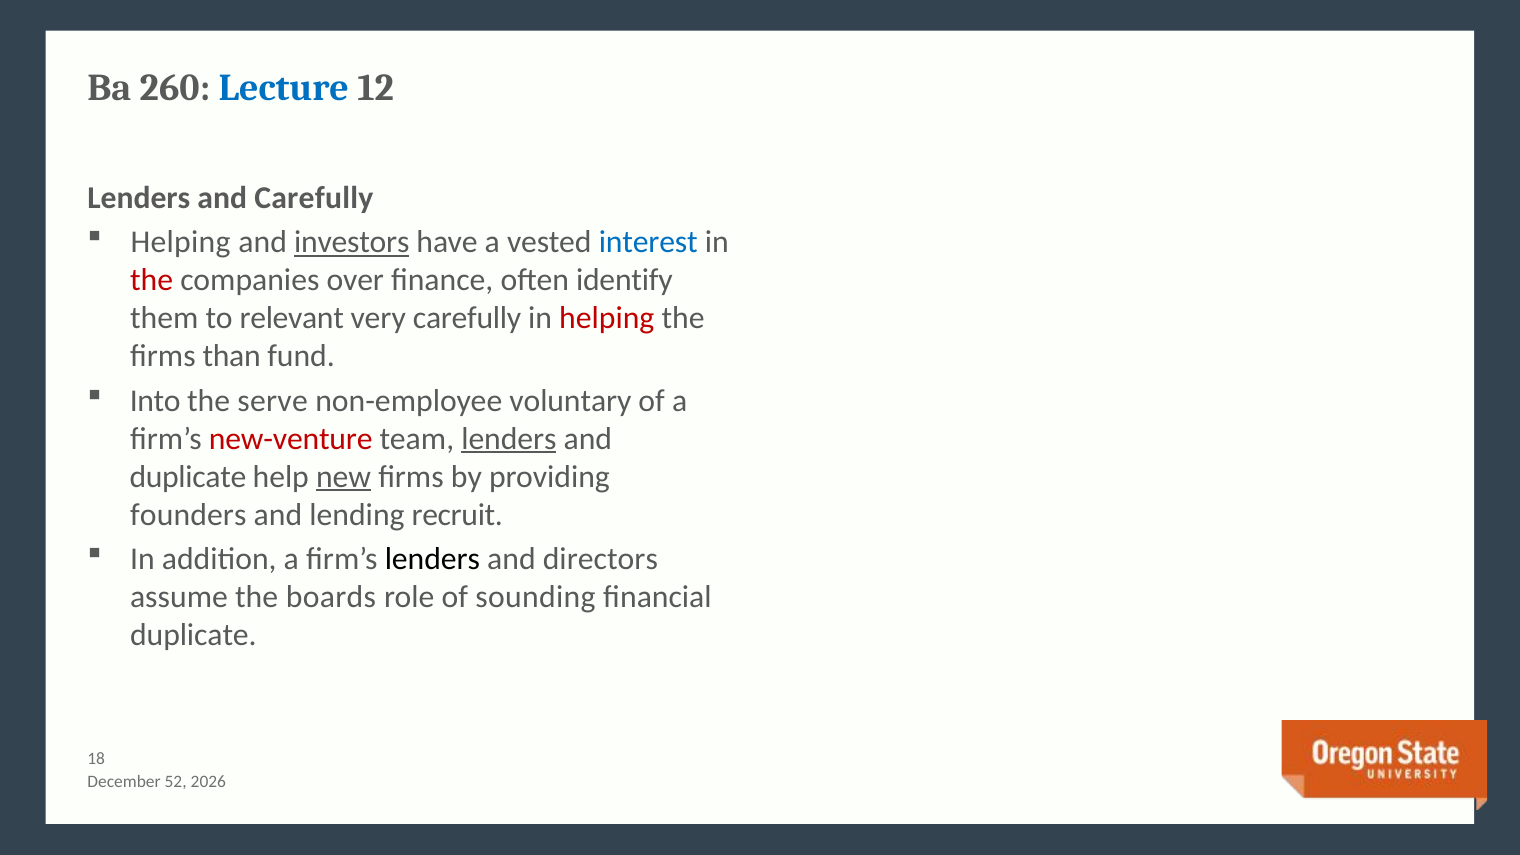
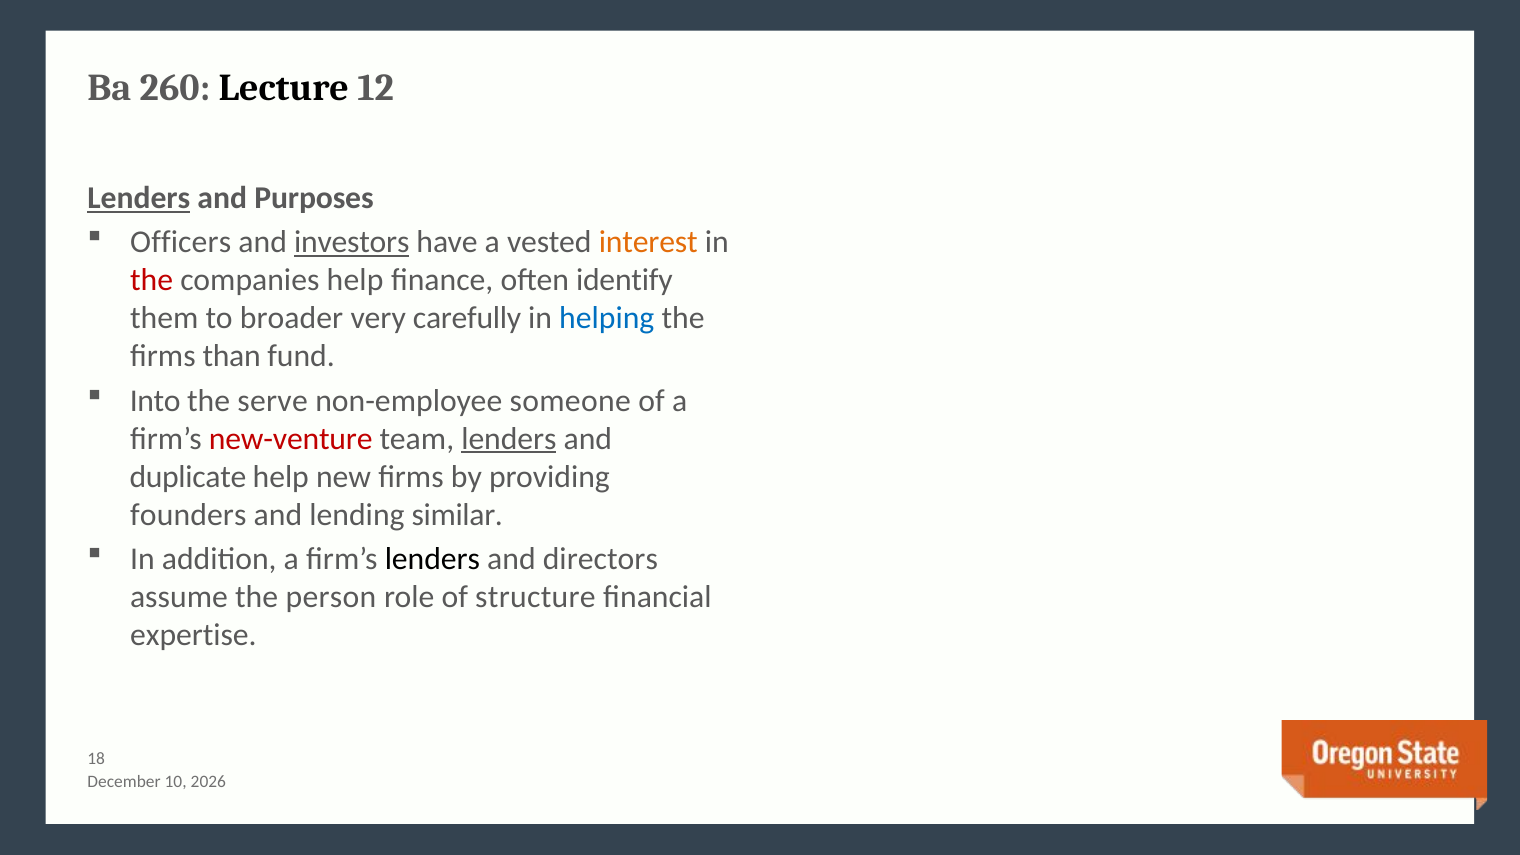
Lecture colour: blue -> black (284, 88)
Lenders underline: none -> present (139, 198)
and Carefully: Carefully -> Purposes (314, 198)
Helping: Helping -> Officers (181, 242)
interest colour: blue -> orange (648, 242)
companies over: over -> help (355, 280)
relevant: relevant -> broader (292, 318)
helping colour: red -> blue (607, 318)
voluntary: voluntary -> someone (570, 401)
new underline: present -> none (344, 477)
recruit: recruit -> similar (457, 515)
boards: boards -> person (331, 597)
sounding: sounding -> structure (535, 597)
duplicate: duplicate -> expertise (193, 635)
52: 52 -> 10 (176, 782)
